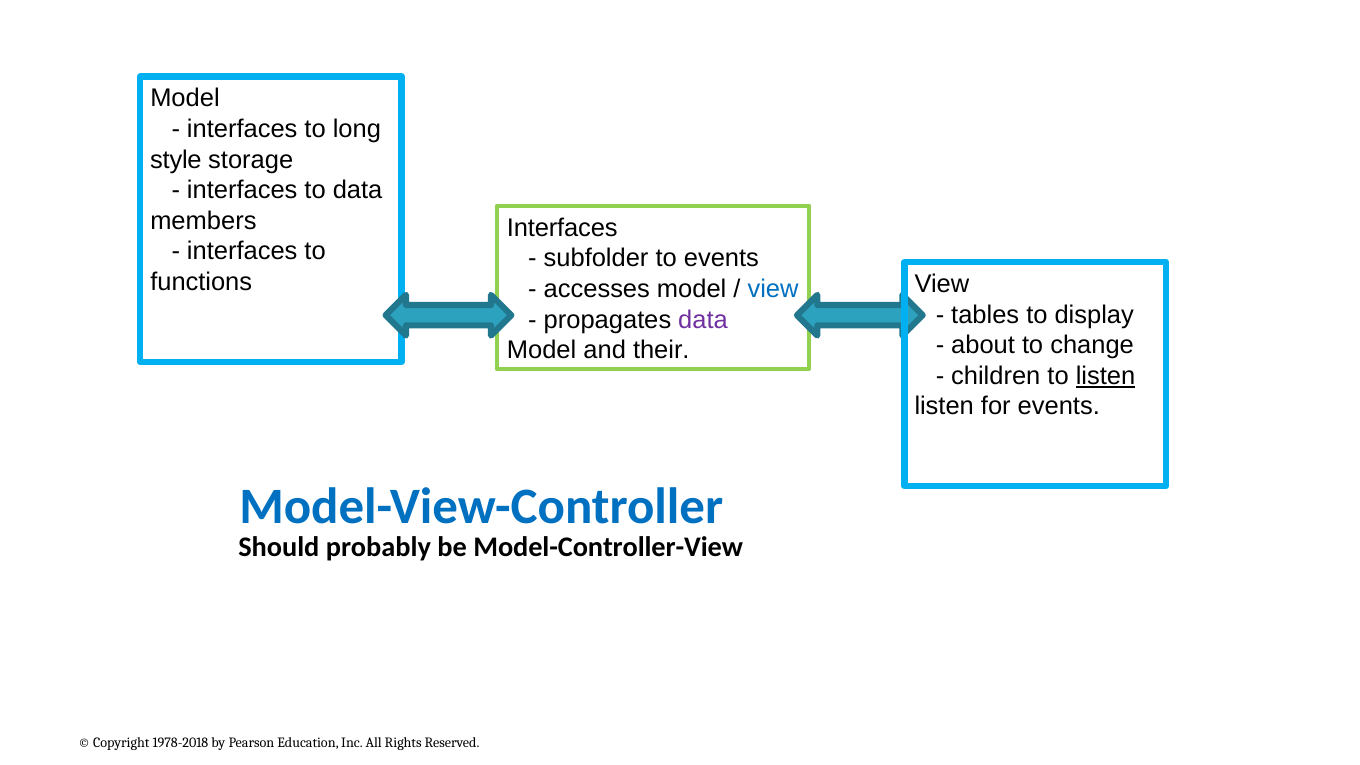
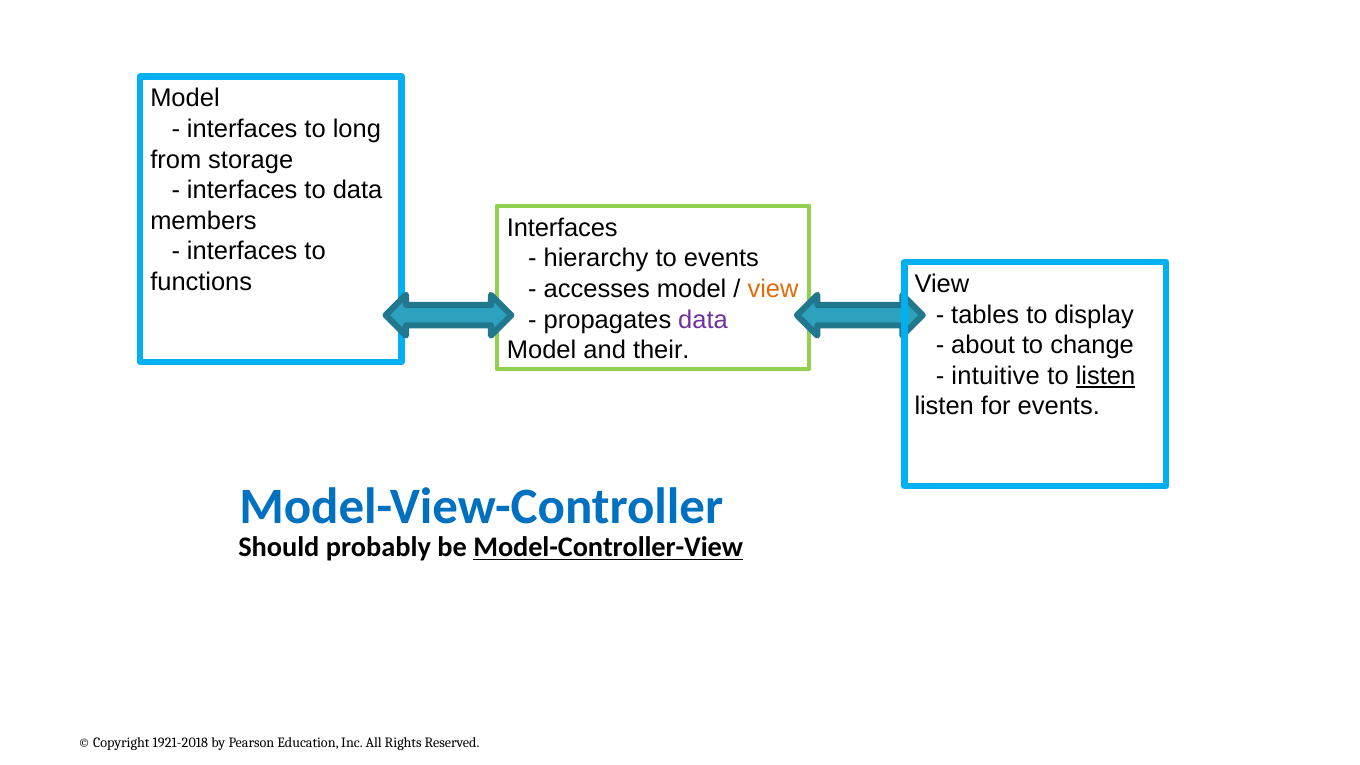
style: style -> from (176, 160)
subfolder: subfolder -> hierarchy (596, 258)
view colour: blue -> orange (773, 289)
children: children -> intuitive (996, 376)
Model-Controller-View underline: none -> present (608, 547)
1978-2018: 1978-2018 -> 1921-2018 (180, 743)
